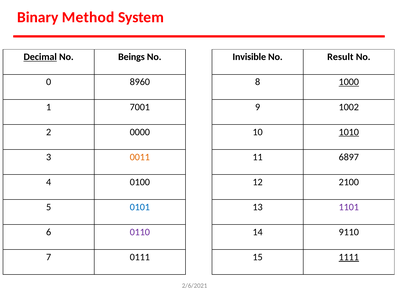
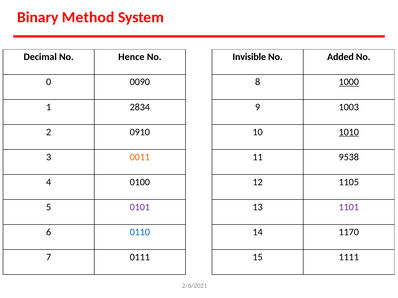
Decimal underline: present -> none (40, 57)
Beings: Beings -> Hence (131, 57)
Result: Result -> Added (340, 57)
8960: 8960 -> 0090 (140, 82)
7001: 7001 -> 2834 (140, 107)
1002: 1002 -> 1003 (349, 107)
0000: 0000 -> 0910 (140, 132)
6897: 6897 -> 9538 (349, 157)
2100: 2100 -> 1105 (349, 182)
0101 colour: blue -> purple (140, 207)
0110 colour: purple -> blue (140, 232)
9110: 9110 -> 1170 (349, 232)
1111 underline: present -> none (349, 258)
